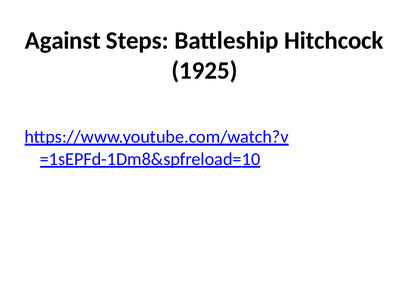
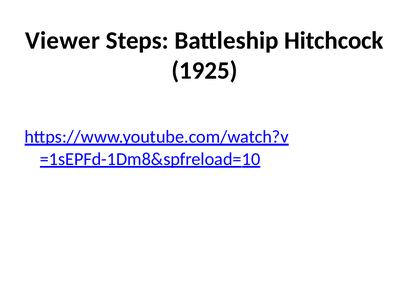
Against: Against -> Viewer (63, 41)
